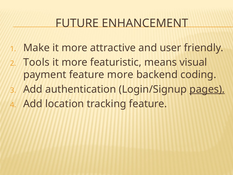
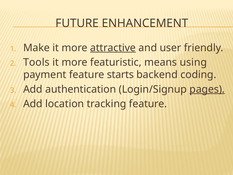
attractive underline: none -> present (113, 48)
visual: visual -> using (193, 62)
feature more: more -> starts (120, 75)
